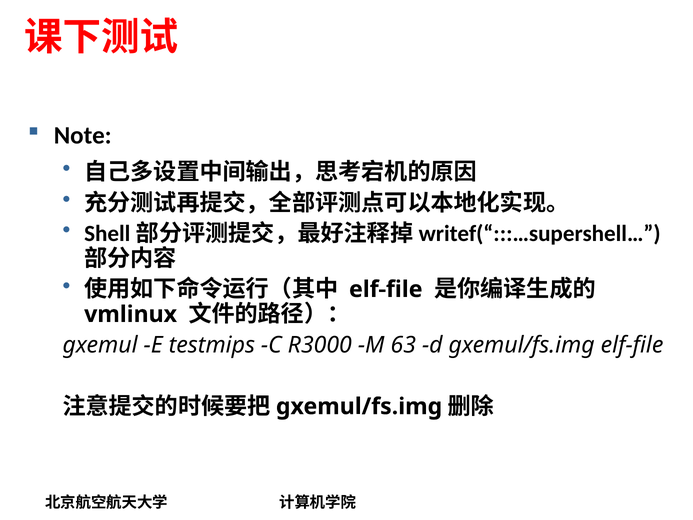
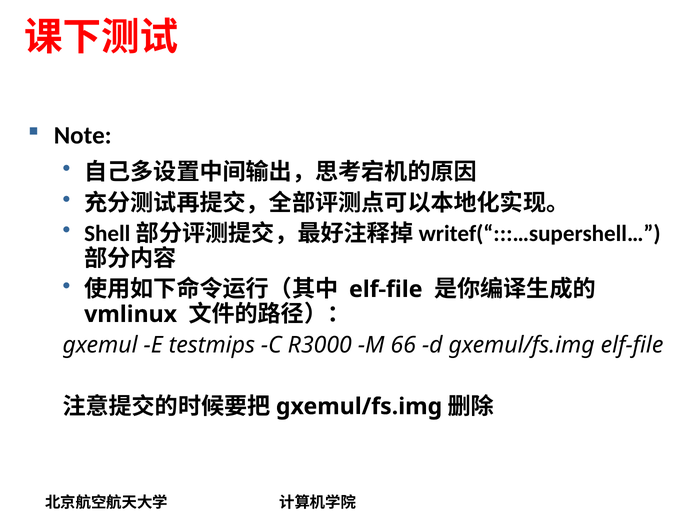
63: 63 -> 66 (403, 345)
